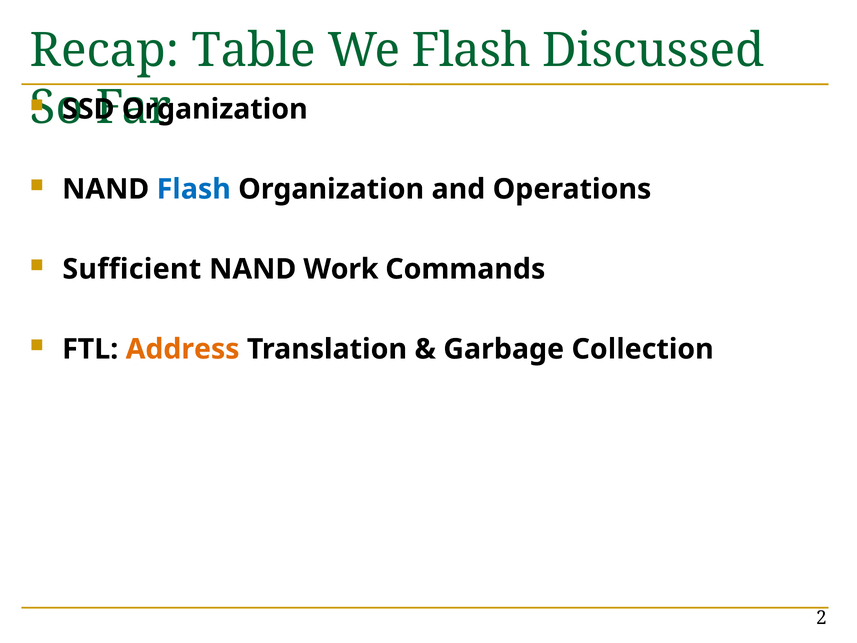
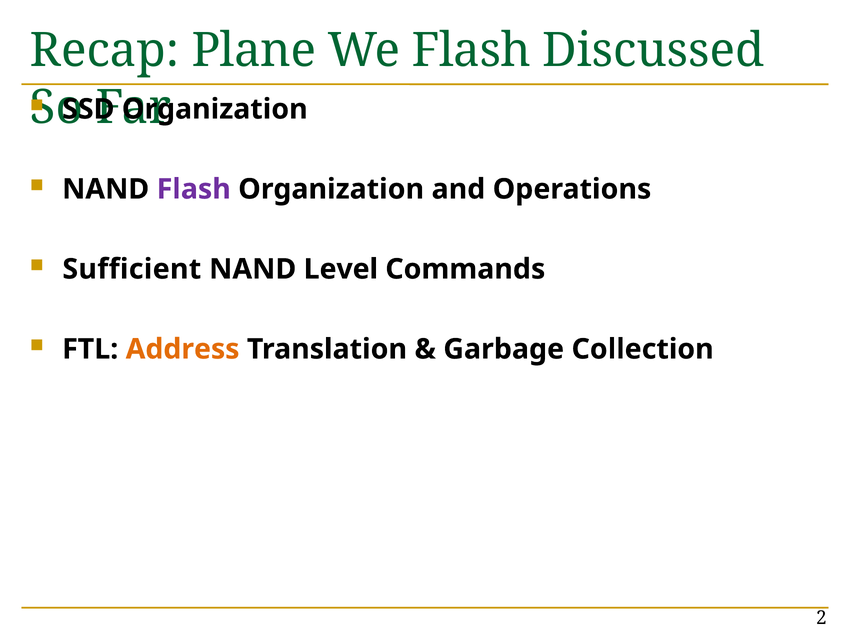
Table: Table -> Plane (254, 50)
Flash colour: blue -> purple (194, 189)
Work: Work -> Level (341, 269)
